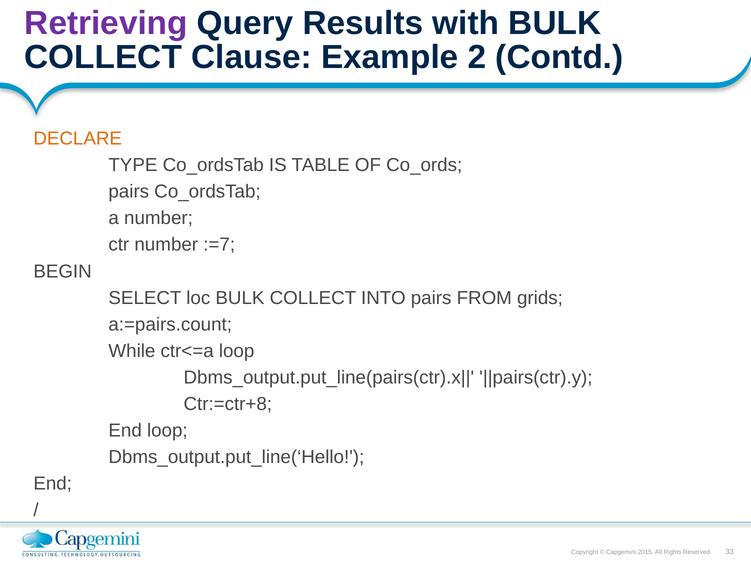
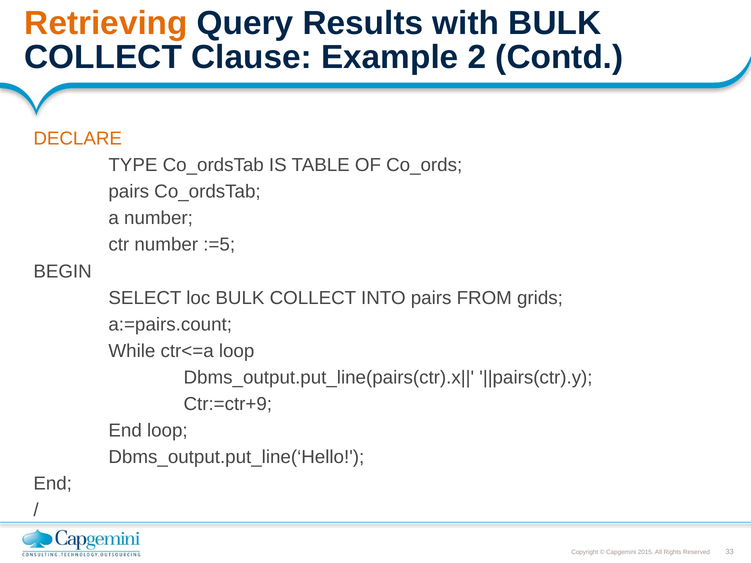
Retrieving colour: purple -> orange (106, 23)
:=7: :=7 -> :=5 (219, 245)
Ctr:=ctr+8: Ctr:=ctr+8 -> Ctr:=ctr+9 (228, 404)
